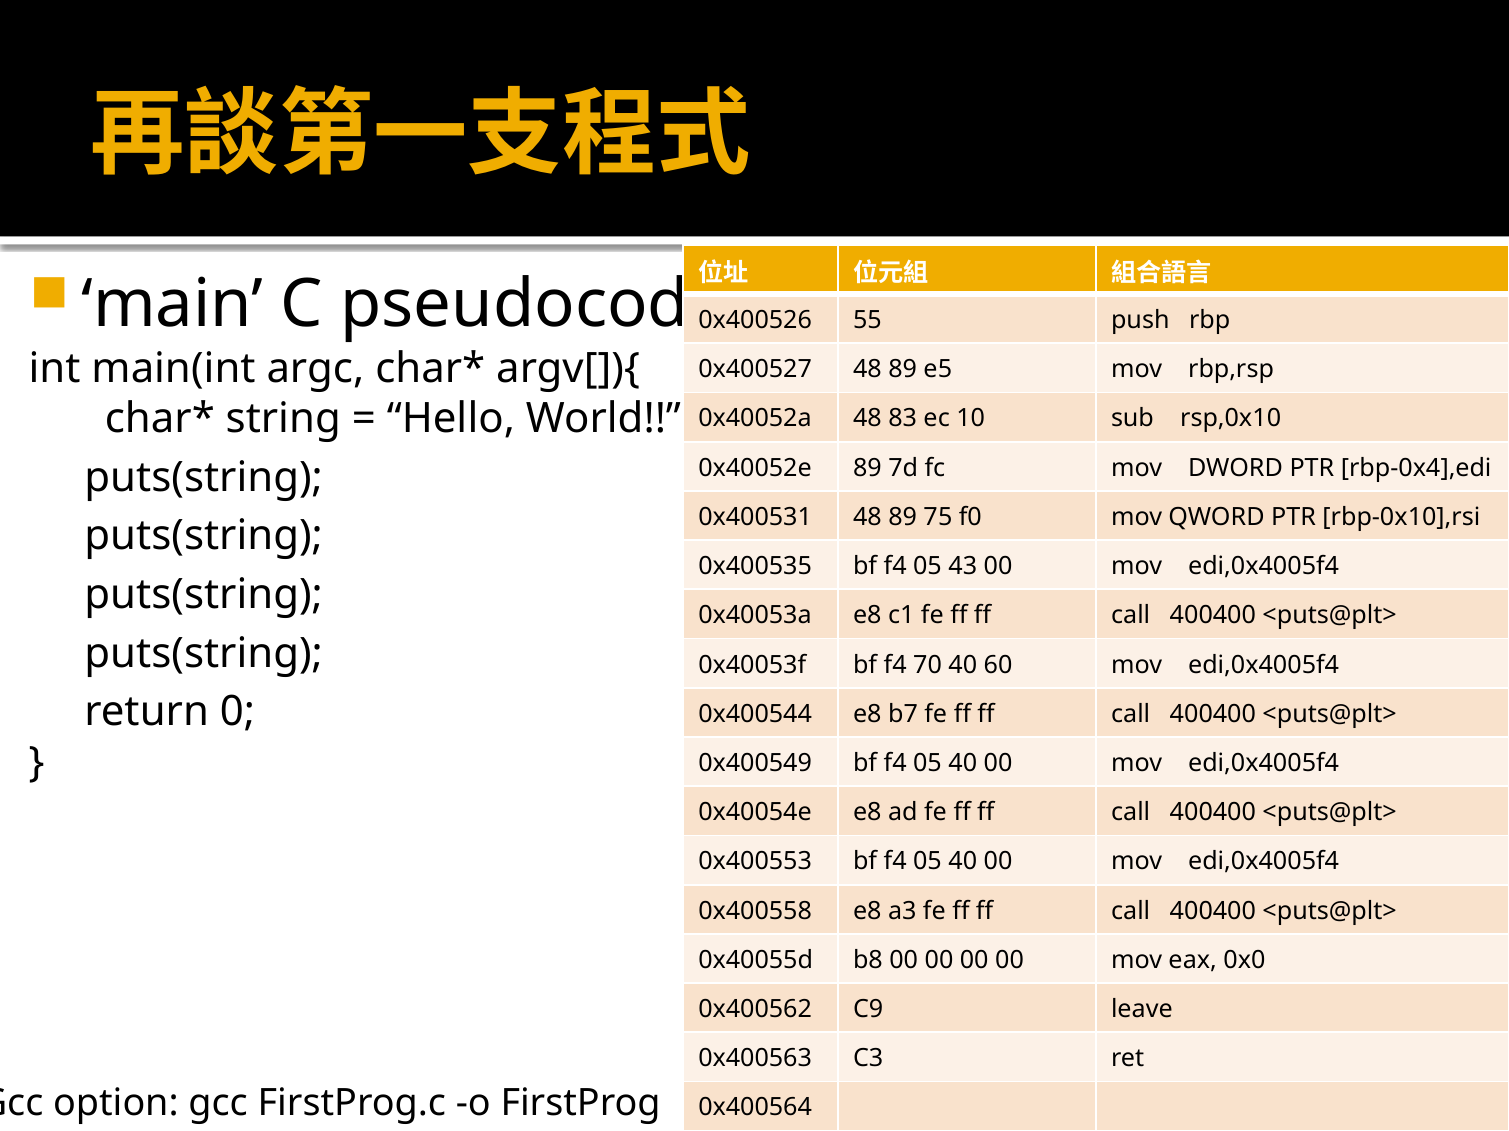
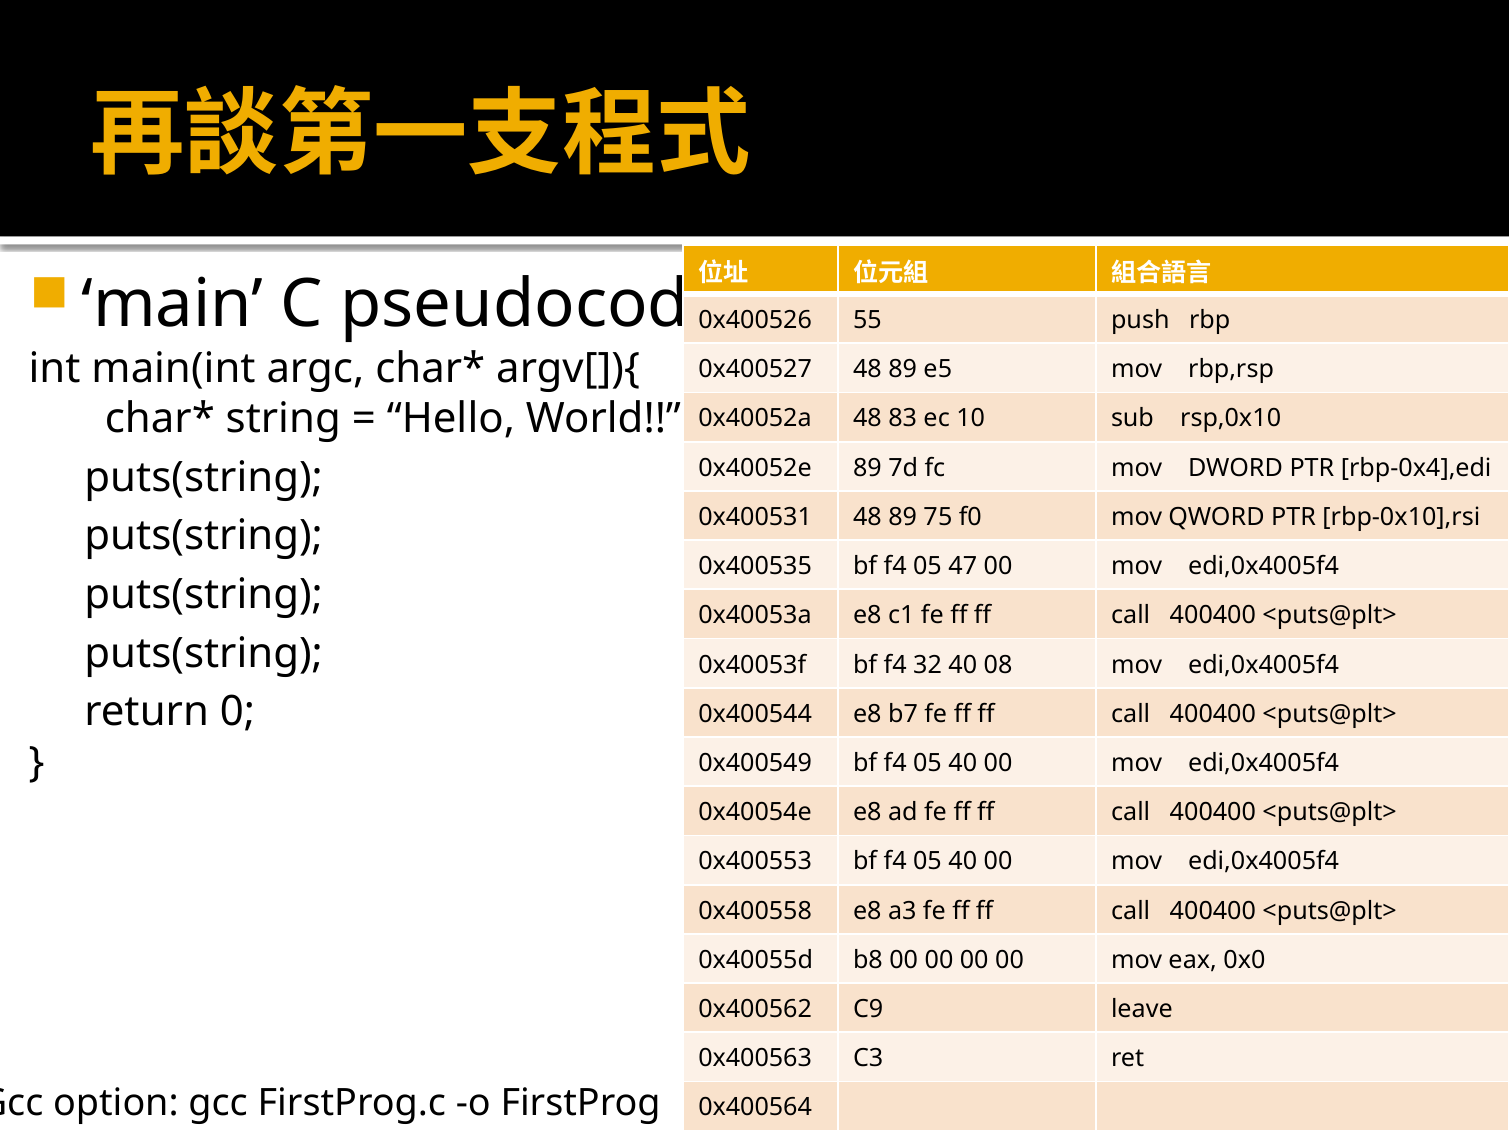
43: 43 -> 47 (963, 567)
70: 70 -> 32 (928, 665)
60: 60 -> 08 (998, 665)
